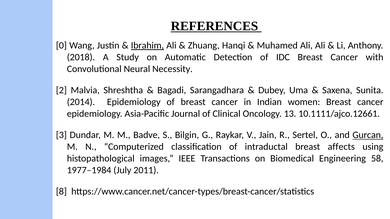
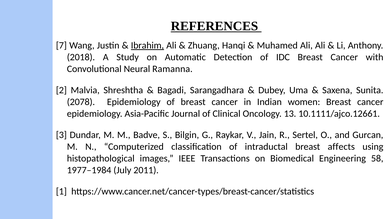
0: 0 -> 7 (61, 46)
Necessity: Necessity -> Ramanna (172, 69)
2014: 2014 -> 2078 (81, 102)
Gurcan underline: present -> none (368, 135)
8: 8 -> 1 (61, 192)
